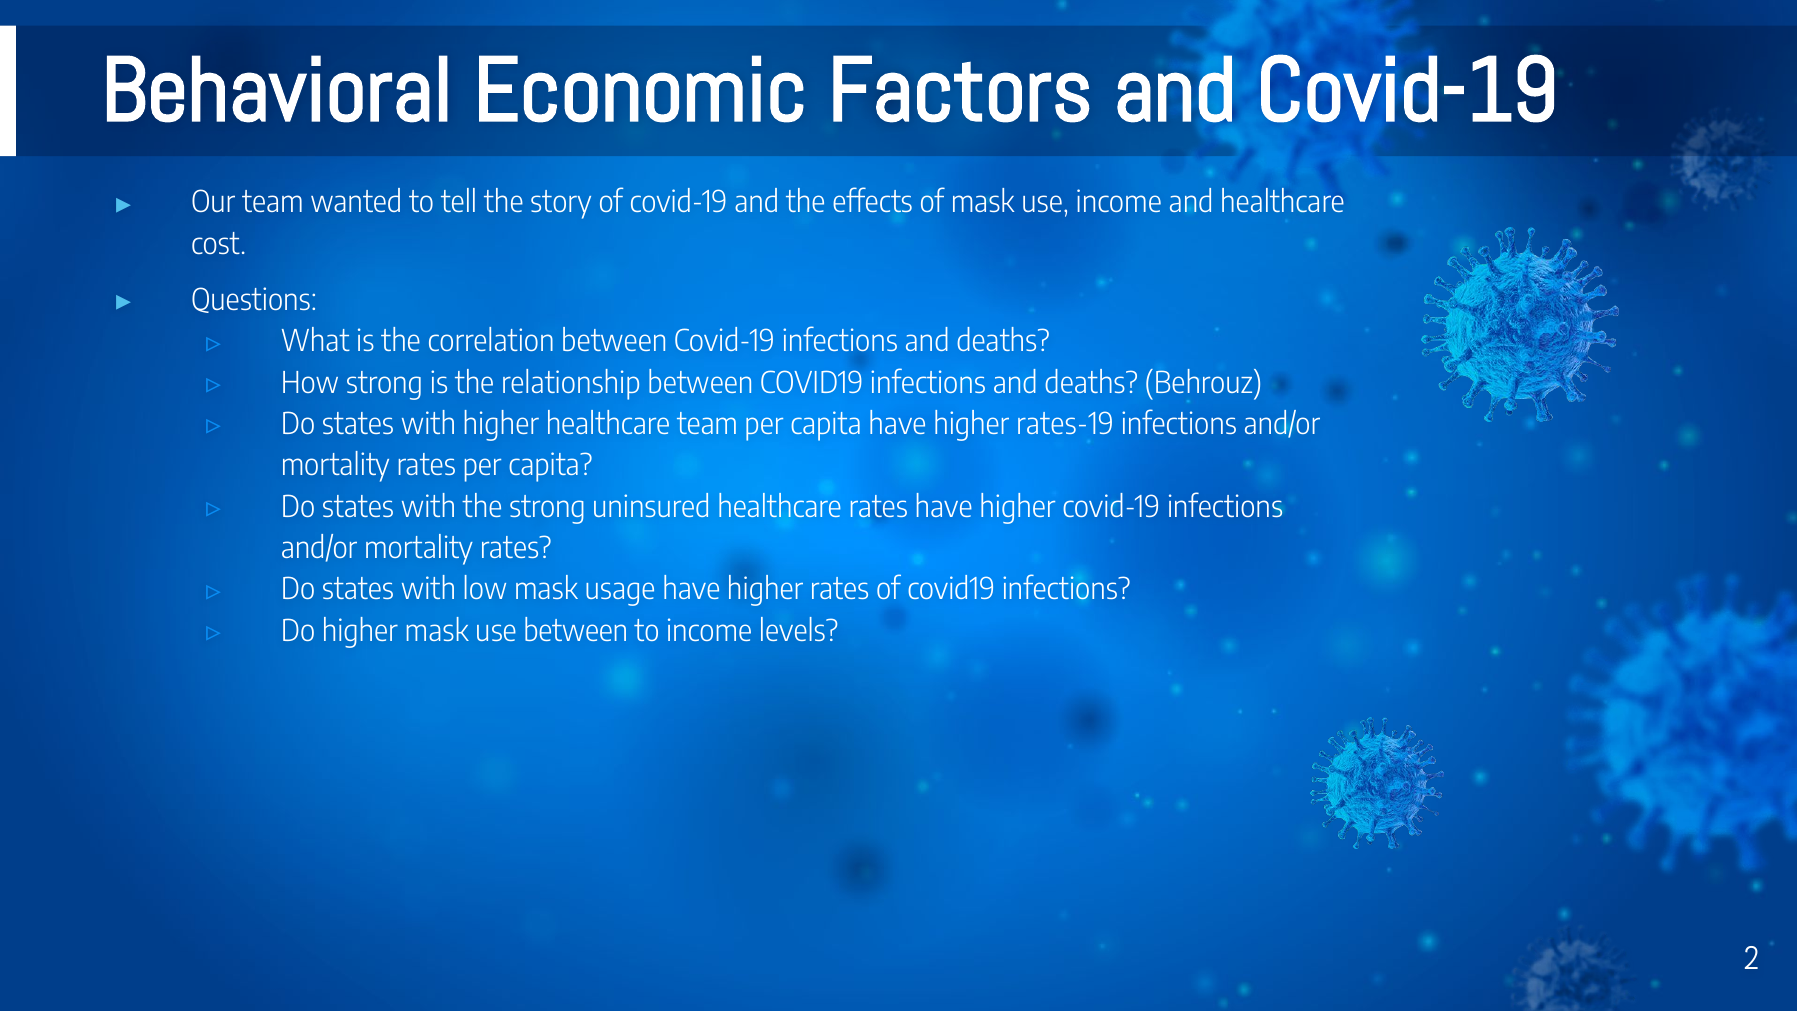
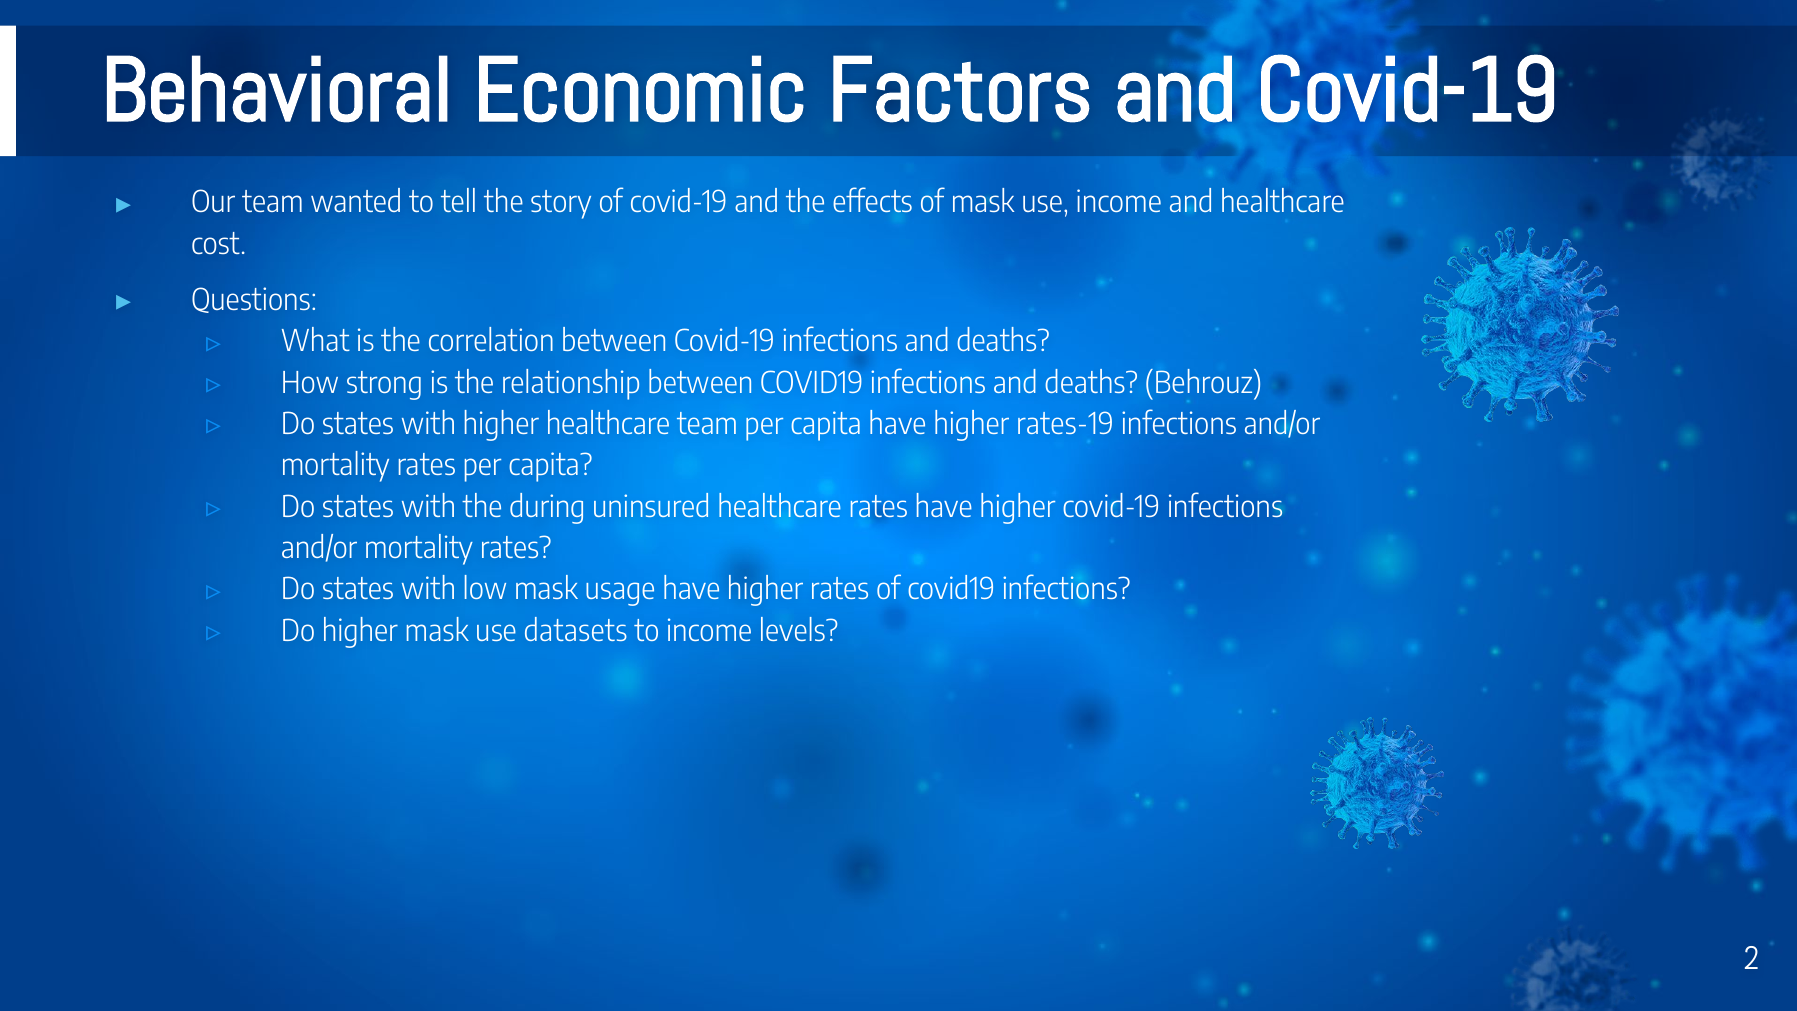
the strong: strong -> during (547, 507)
use between: between -> datasets (576, 631)
